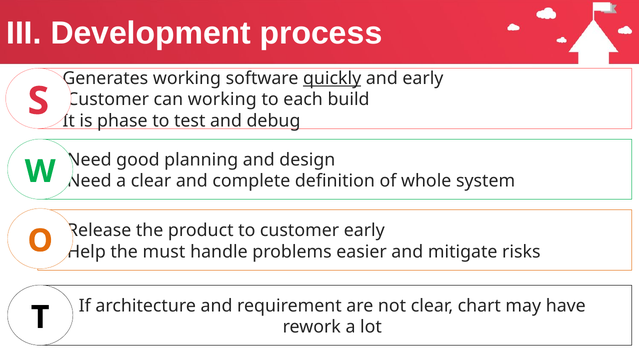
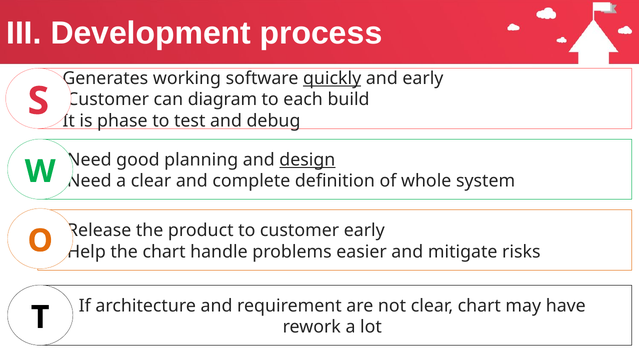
can working: working -> diagram (222, 100)
design underline: none -> present (307, 160)
the must: must -> chart (164, 252)
